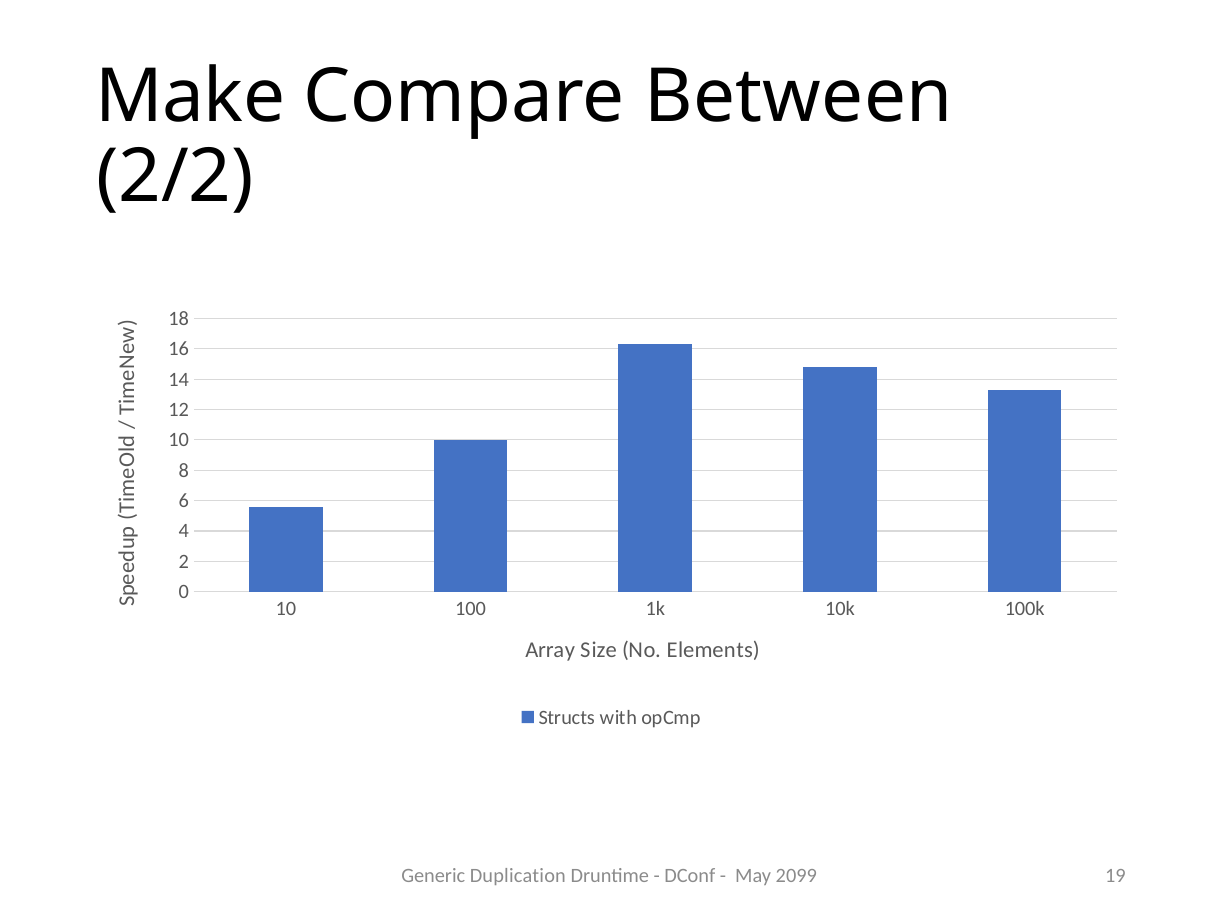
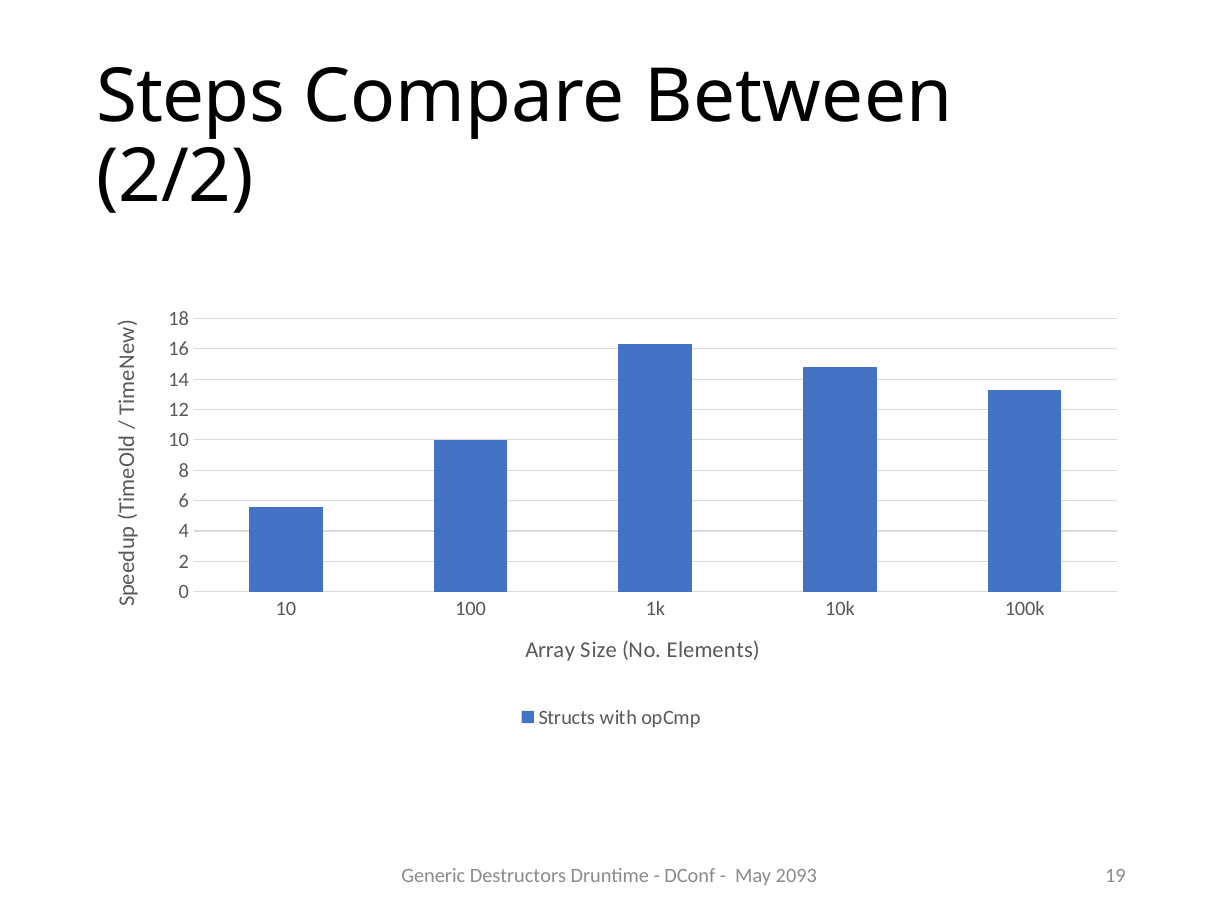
Make: Make -> Steps (190, 97)
Duplication: Duplication -> Destructors (518, 875)
2099: 2099 -> 2093 (796, 875)
